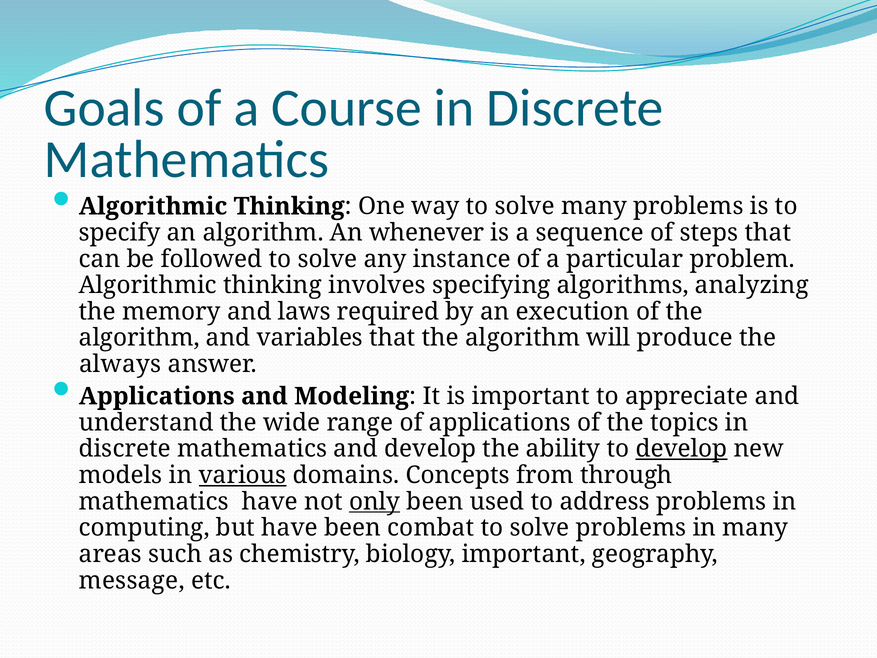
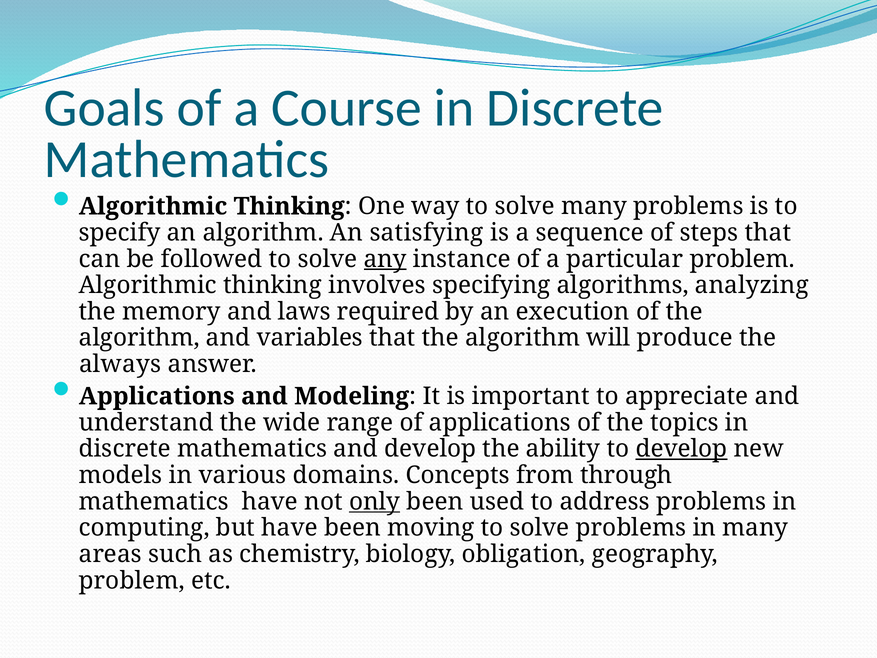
whenever: whenever -> satisfying (427, 233)
any underline: none -> present (385, 259)
various underline: present -> none (243, 475)
combat: combat -> moving (431, 528)
biology important: important -> obligation (524, 554)
message: message -> problem (132, 580)
